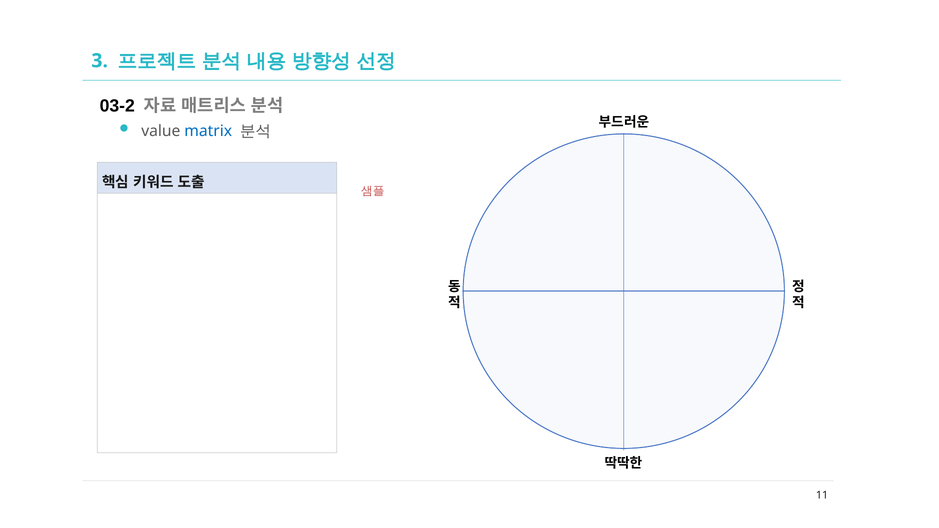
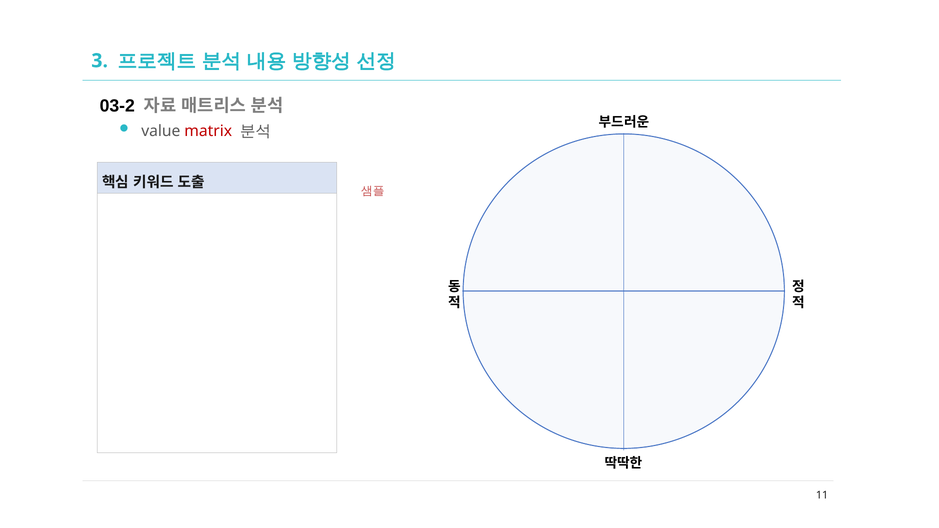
matrix colour: blue -> red (208, 131)
